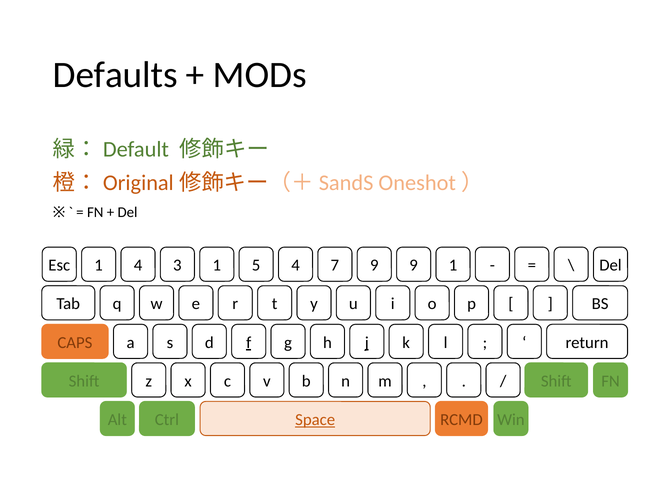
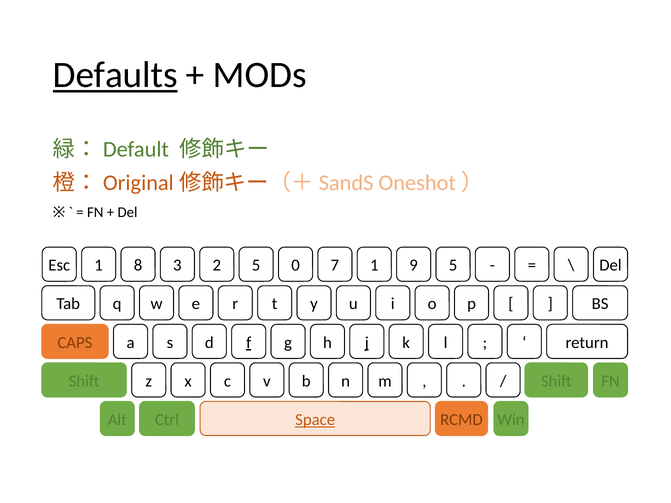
Defaults underline: none -> present (115, 75)
1 4: 4 -> 8 (138, 266)
3 1: 1 -> 2 (217, 266)
5 4: 4 -> 0 (295, 266)
7 9: 9 -> 1 (374, 266)
9 1: 1 -> 5 (453, 266)
